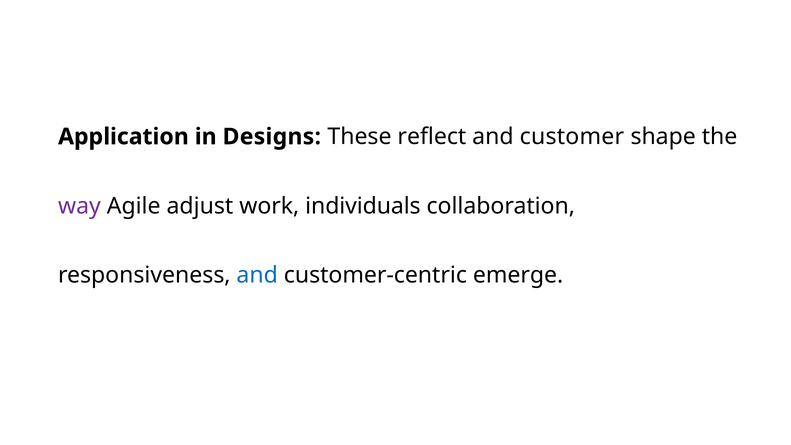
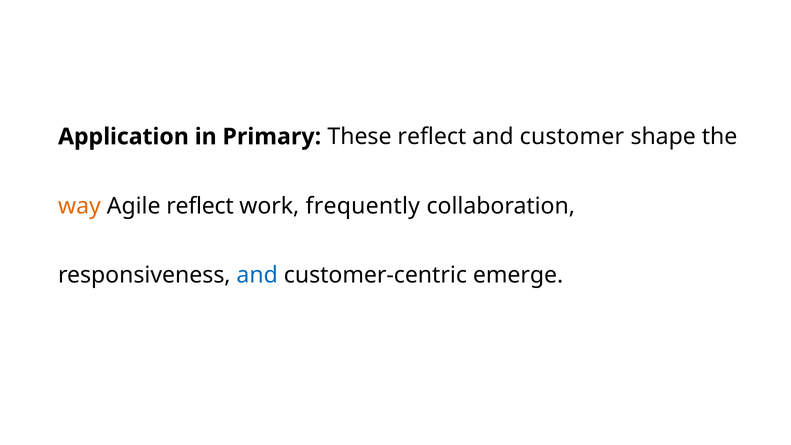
Designs: Designs -> Primary (272, 137)
way colour: purple -> orange (79, 206)
Agile adjust: adjust -> reflect (200, 206)
individuals: individuals -> frequently (363, 206)
